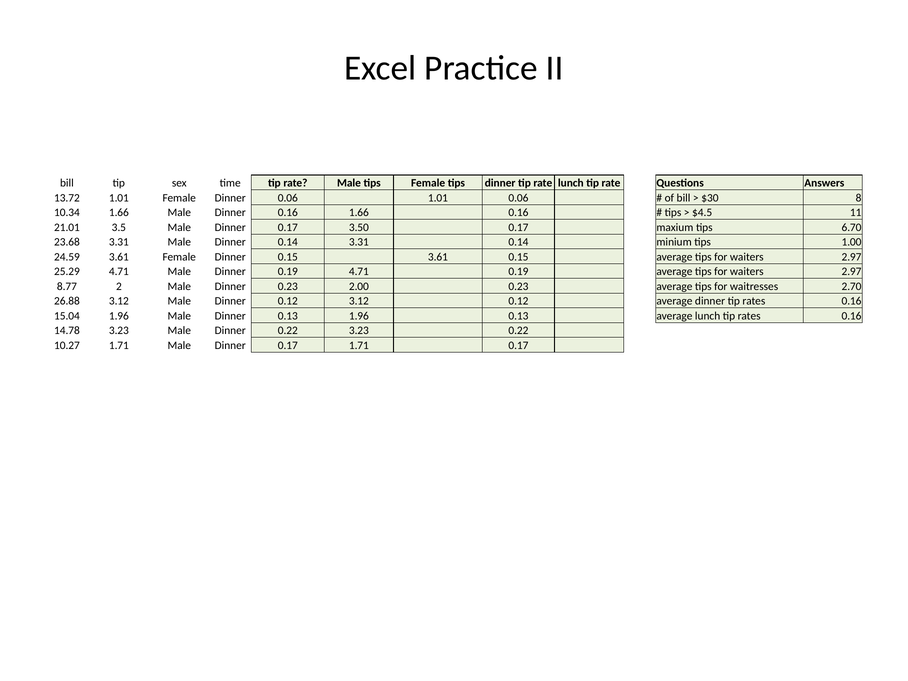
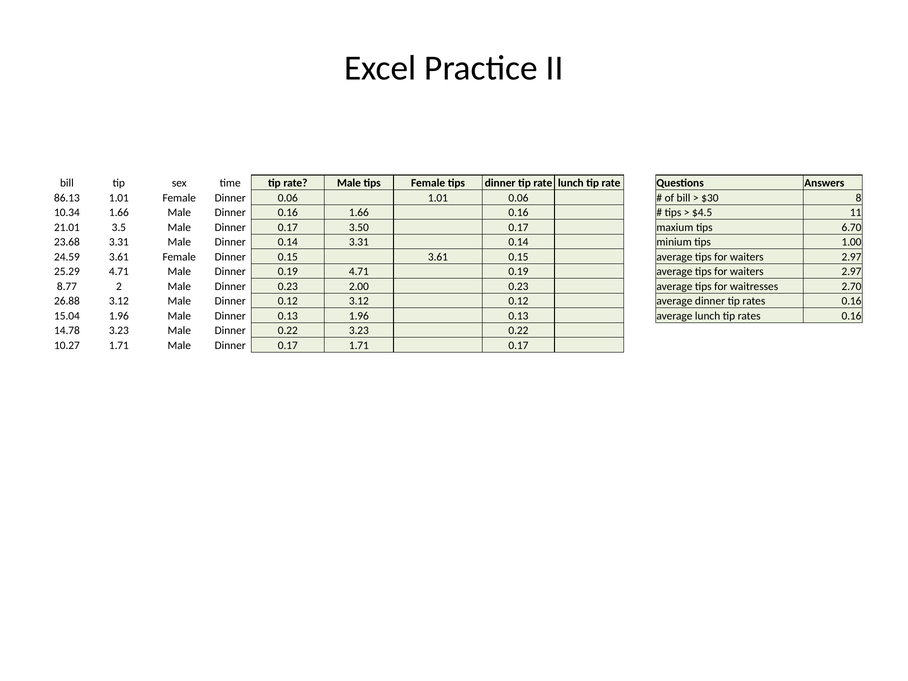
13.72: 13.72 -> 86.13 (67, 198)
